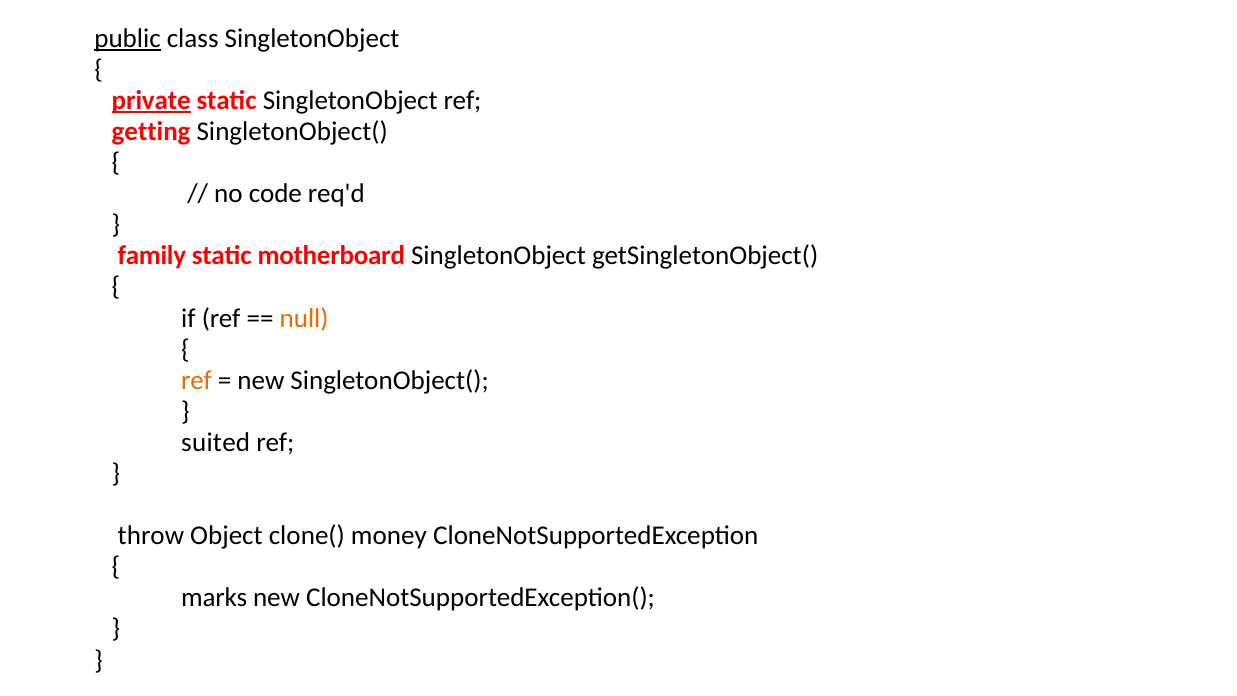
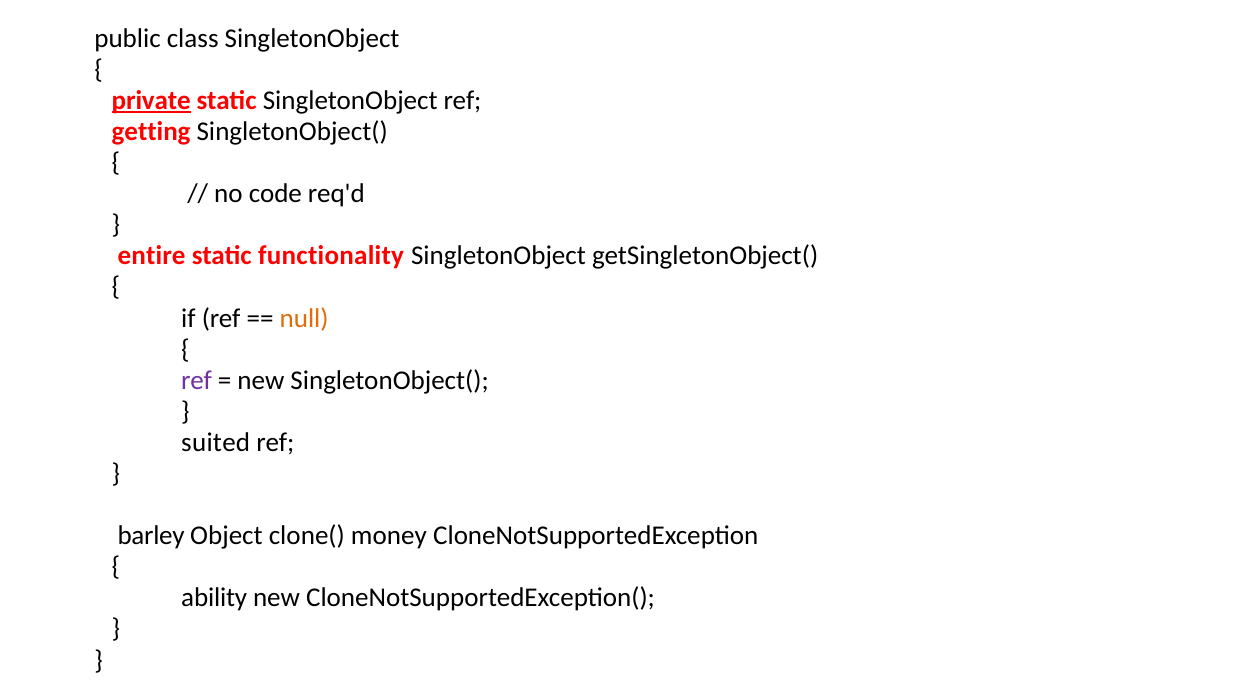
public underline: present -> none (128, 38)
family: family -> entire (152, 256)
motherboard: motherboard -> functionality (331, 256)
ref colour: orange -> purple (197, 380)
throw: throw -> barley (151, 536)
marks: marks -> ability (214, 598)
